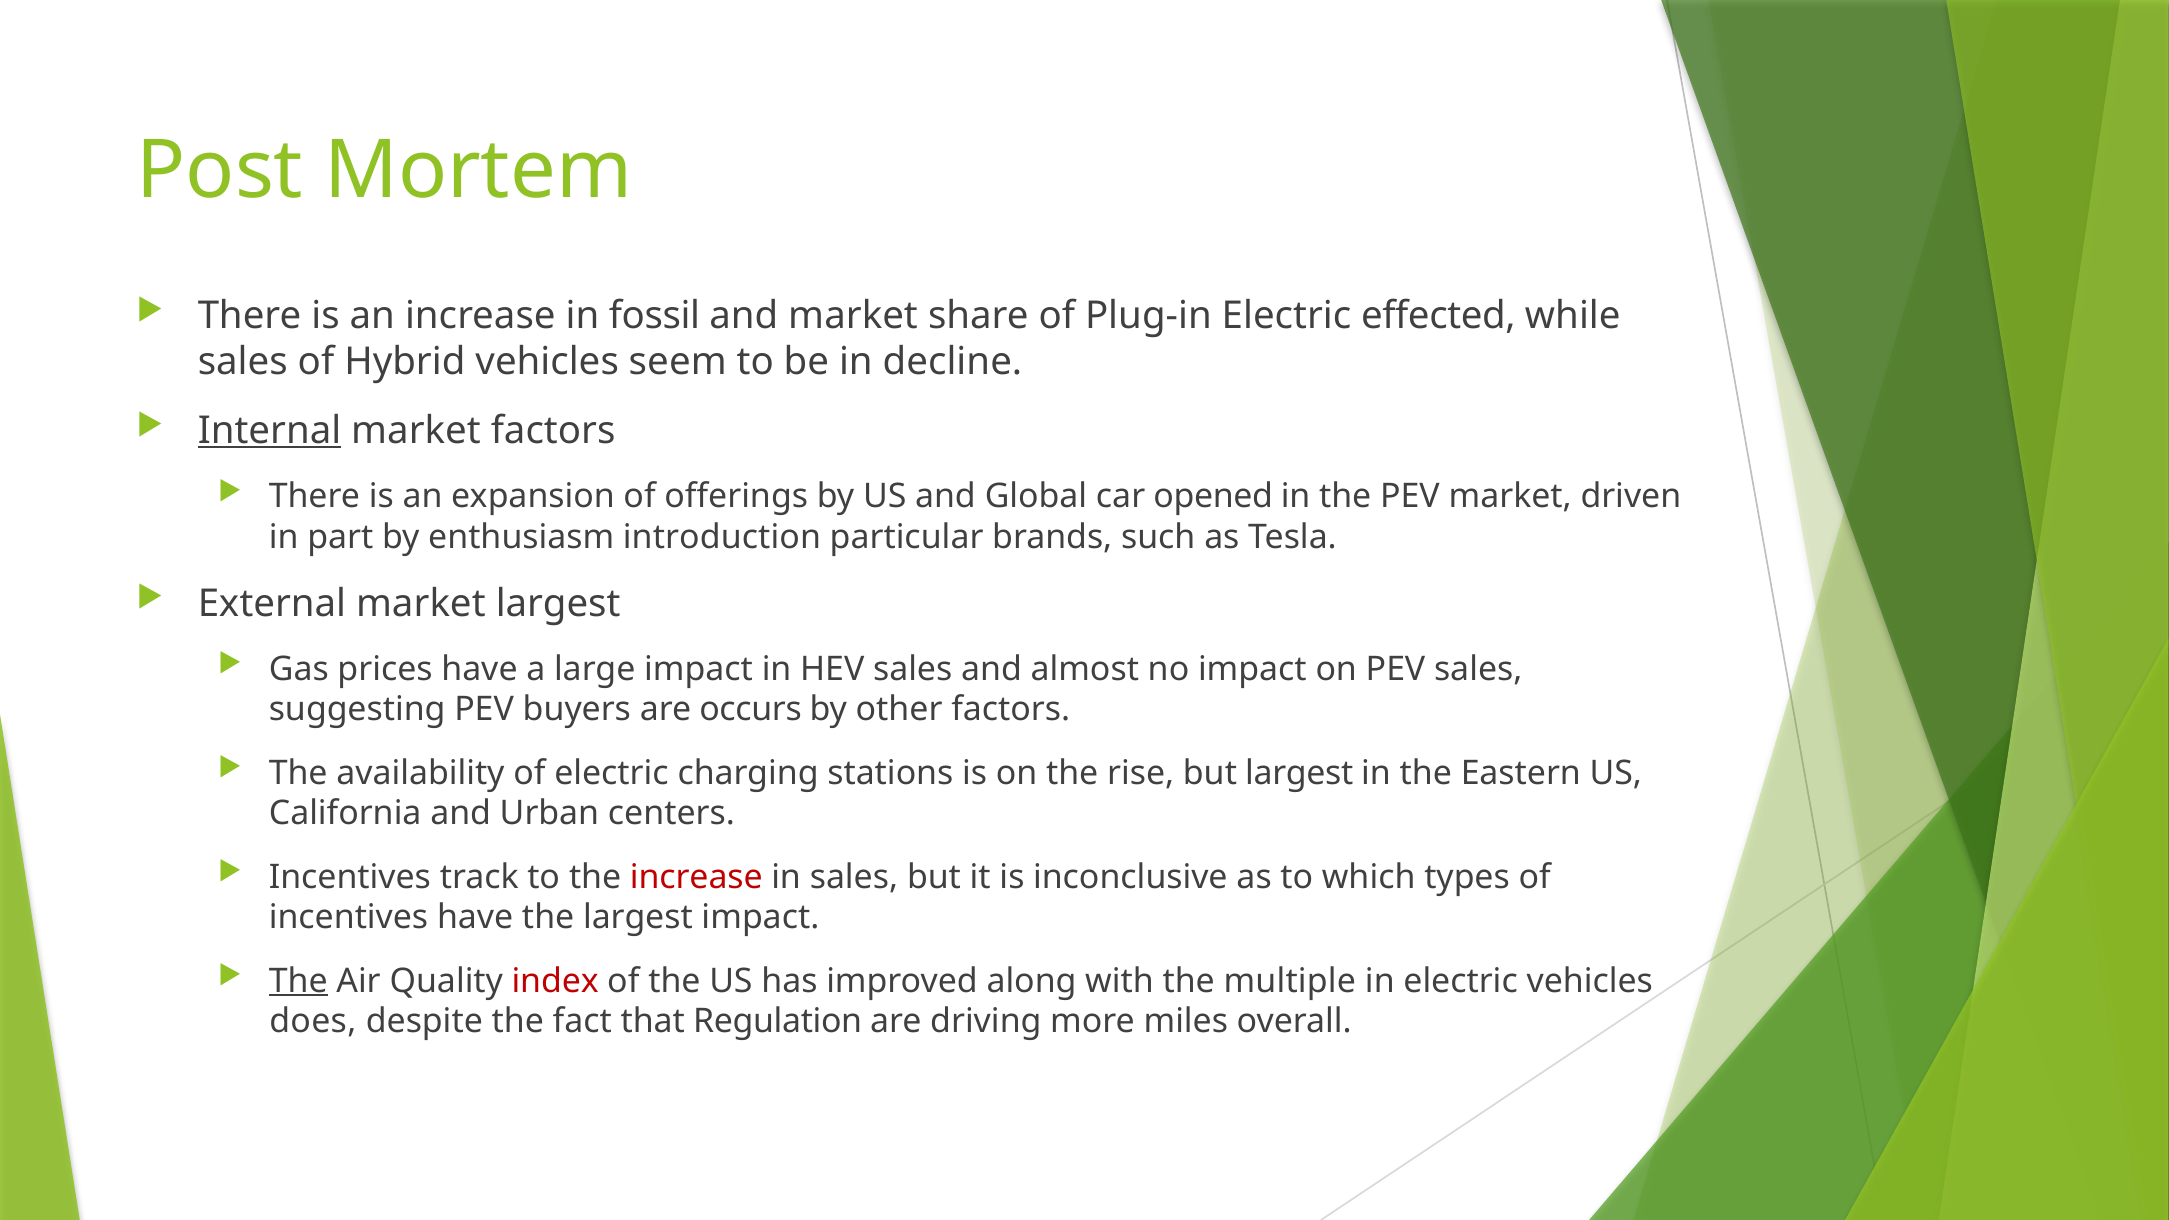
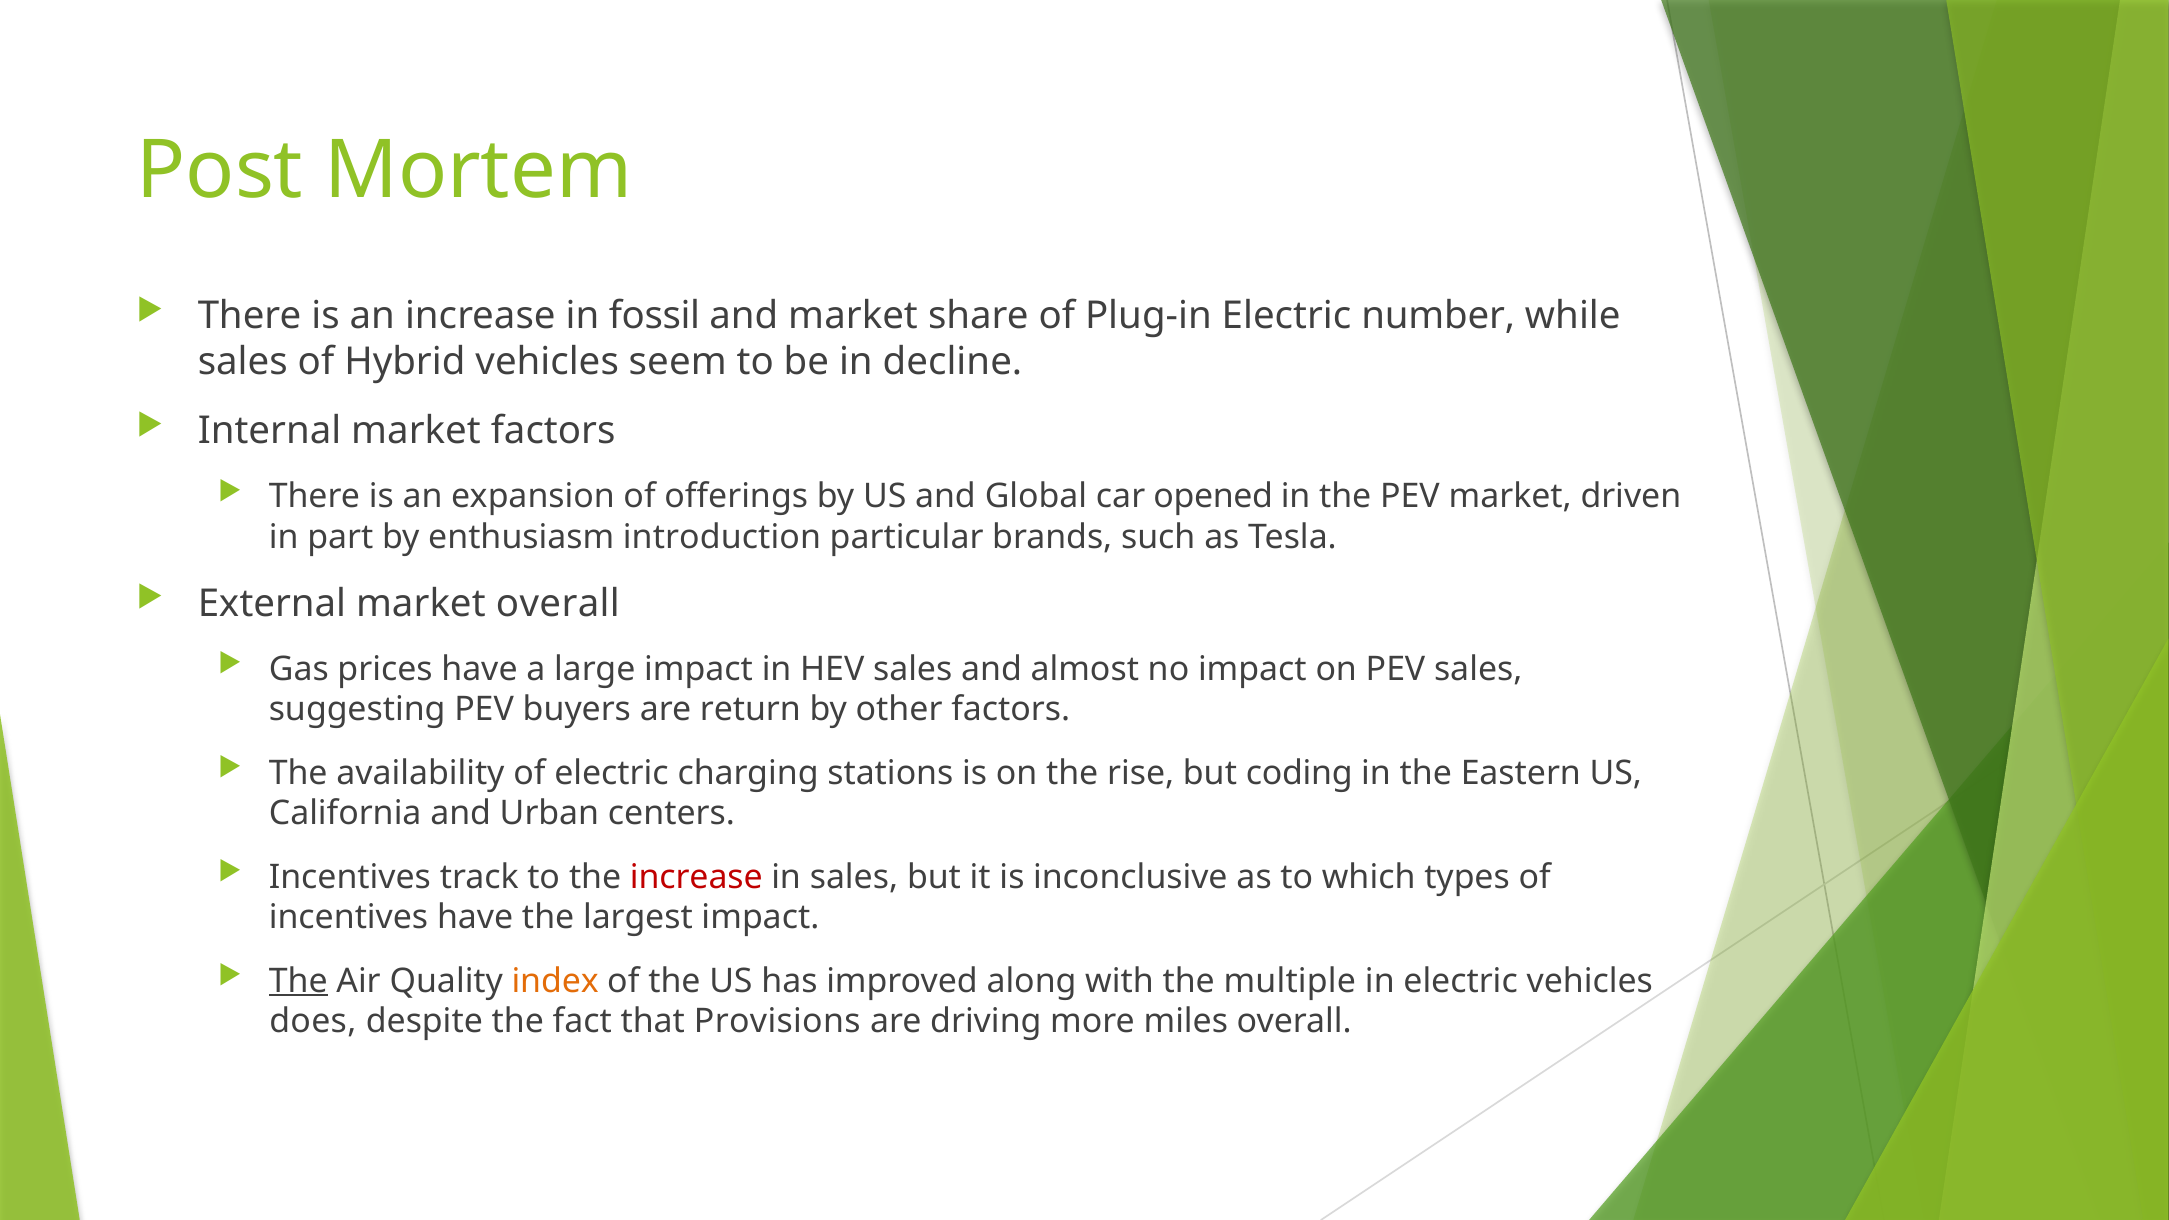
effected: effected -> number (1438, 316)
Internal underline: present -> none (270, 431)
market largest: largest -> overall (558, 603)
occurs: occurs -> return (750, 710)
but largest: largest -> coding (1299, 773)
index colour: red -> orange (555, 981)
Regulation: Regulation -> Provisions (777, 1022)
